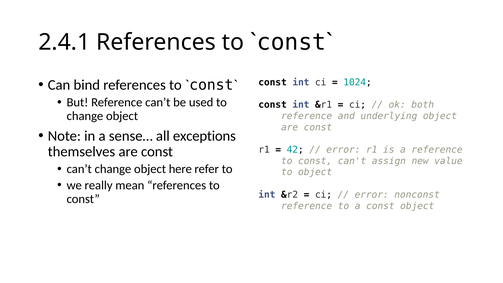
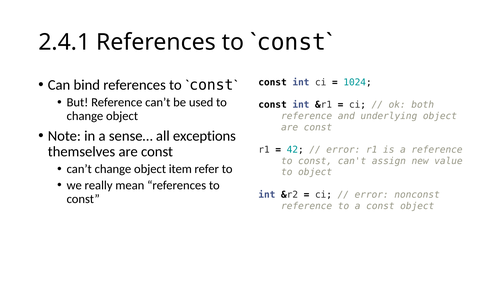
here: here -> item (180, 169)
